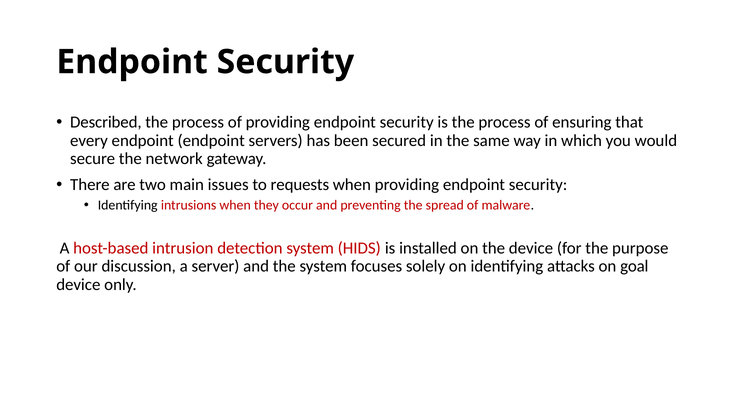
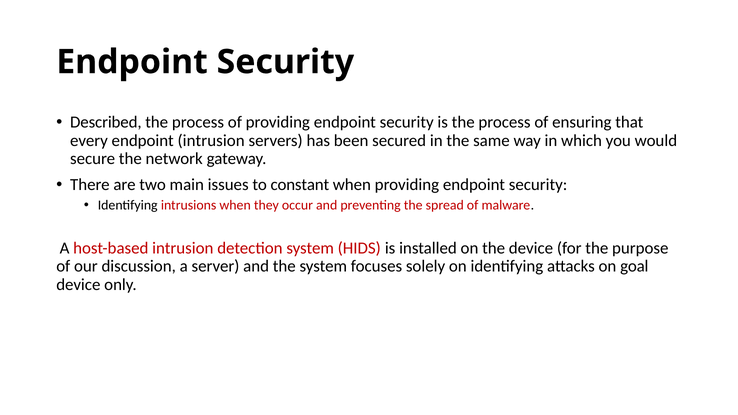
endpoint endpoint: endpoint -> intrusion (211, 141)
requests: requests -> constant (300, 185)
